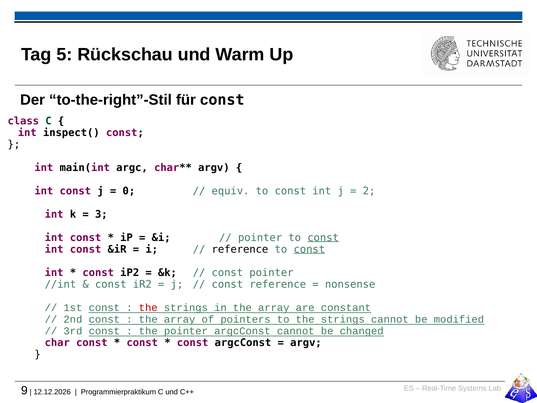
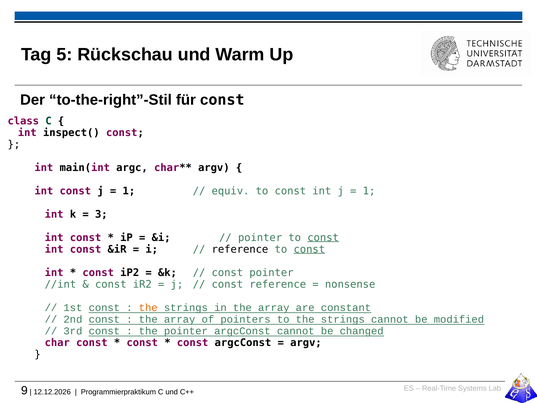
0: 0 -> 1 (129, 191)
2: 2 -> 1 (369, 191)
the colour: red -> orange (148, 307)
